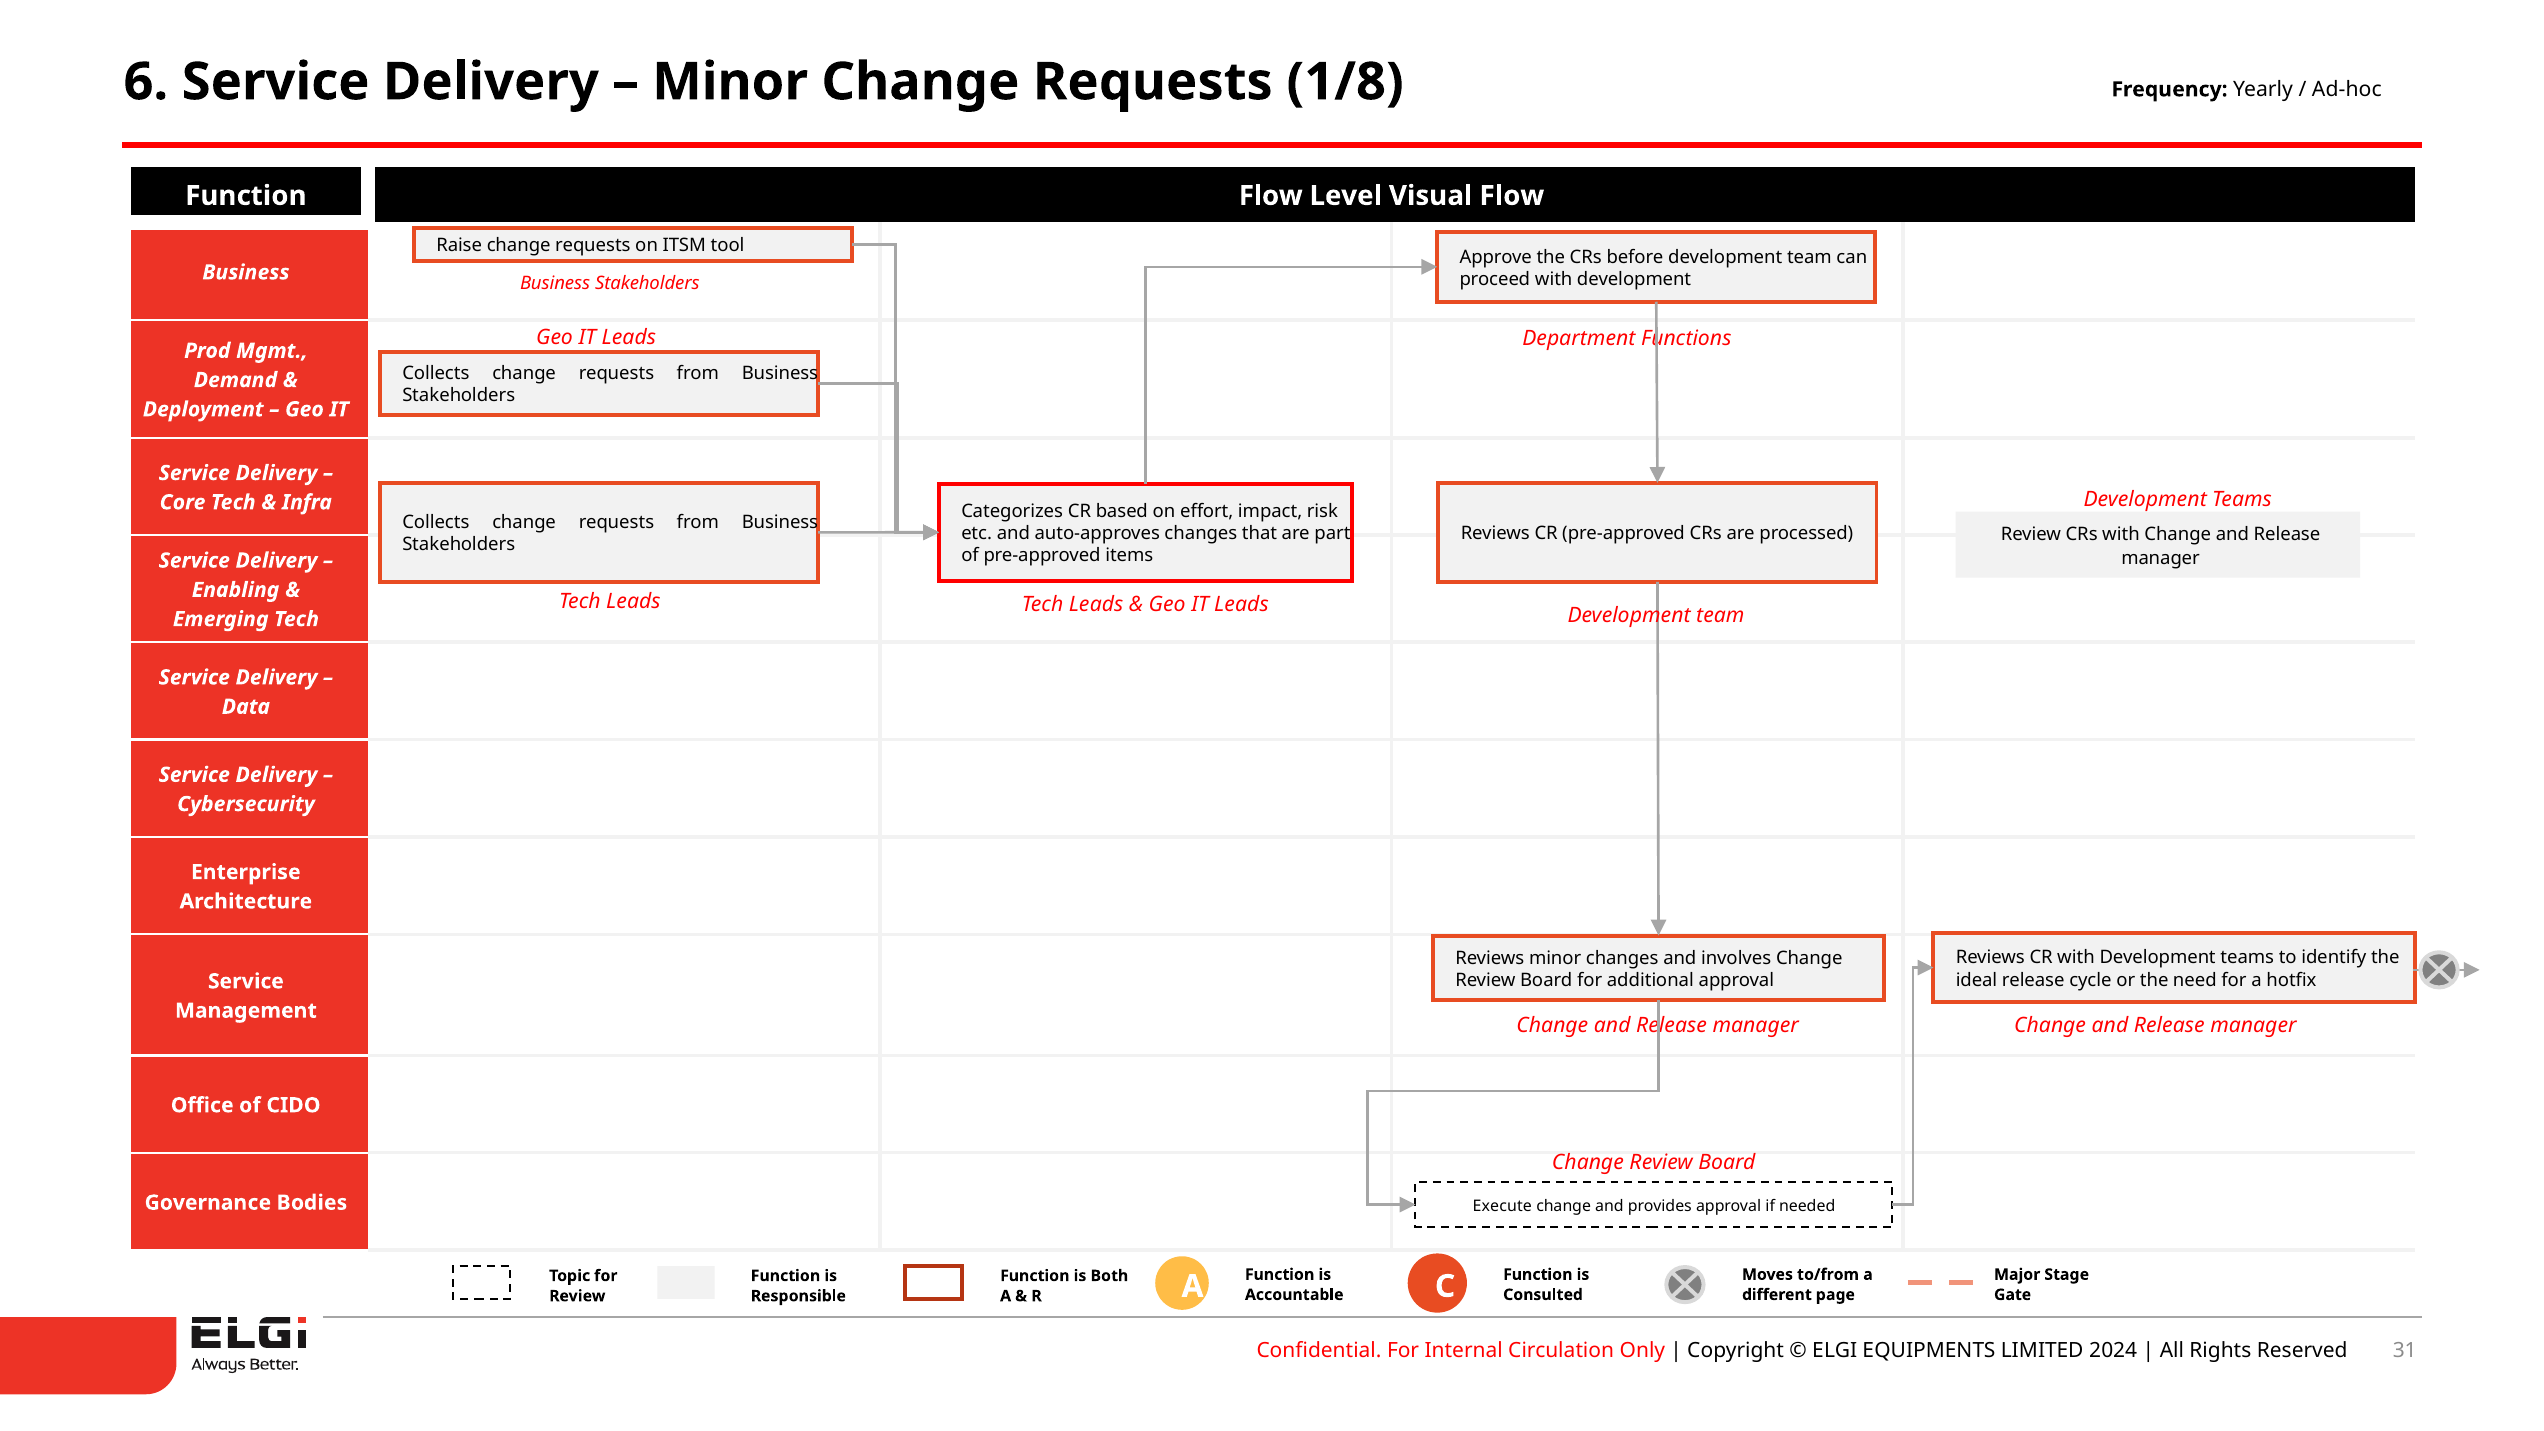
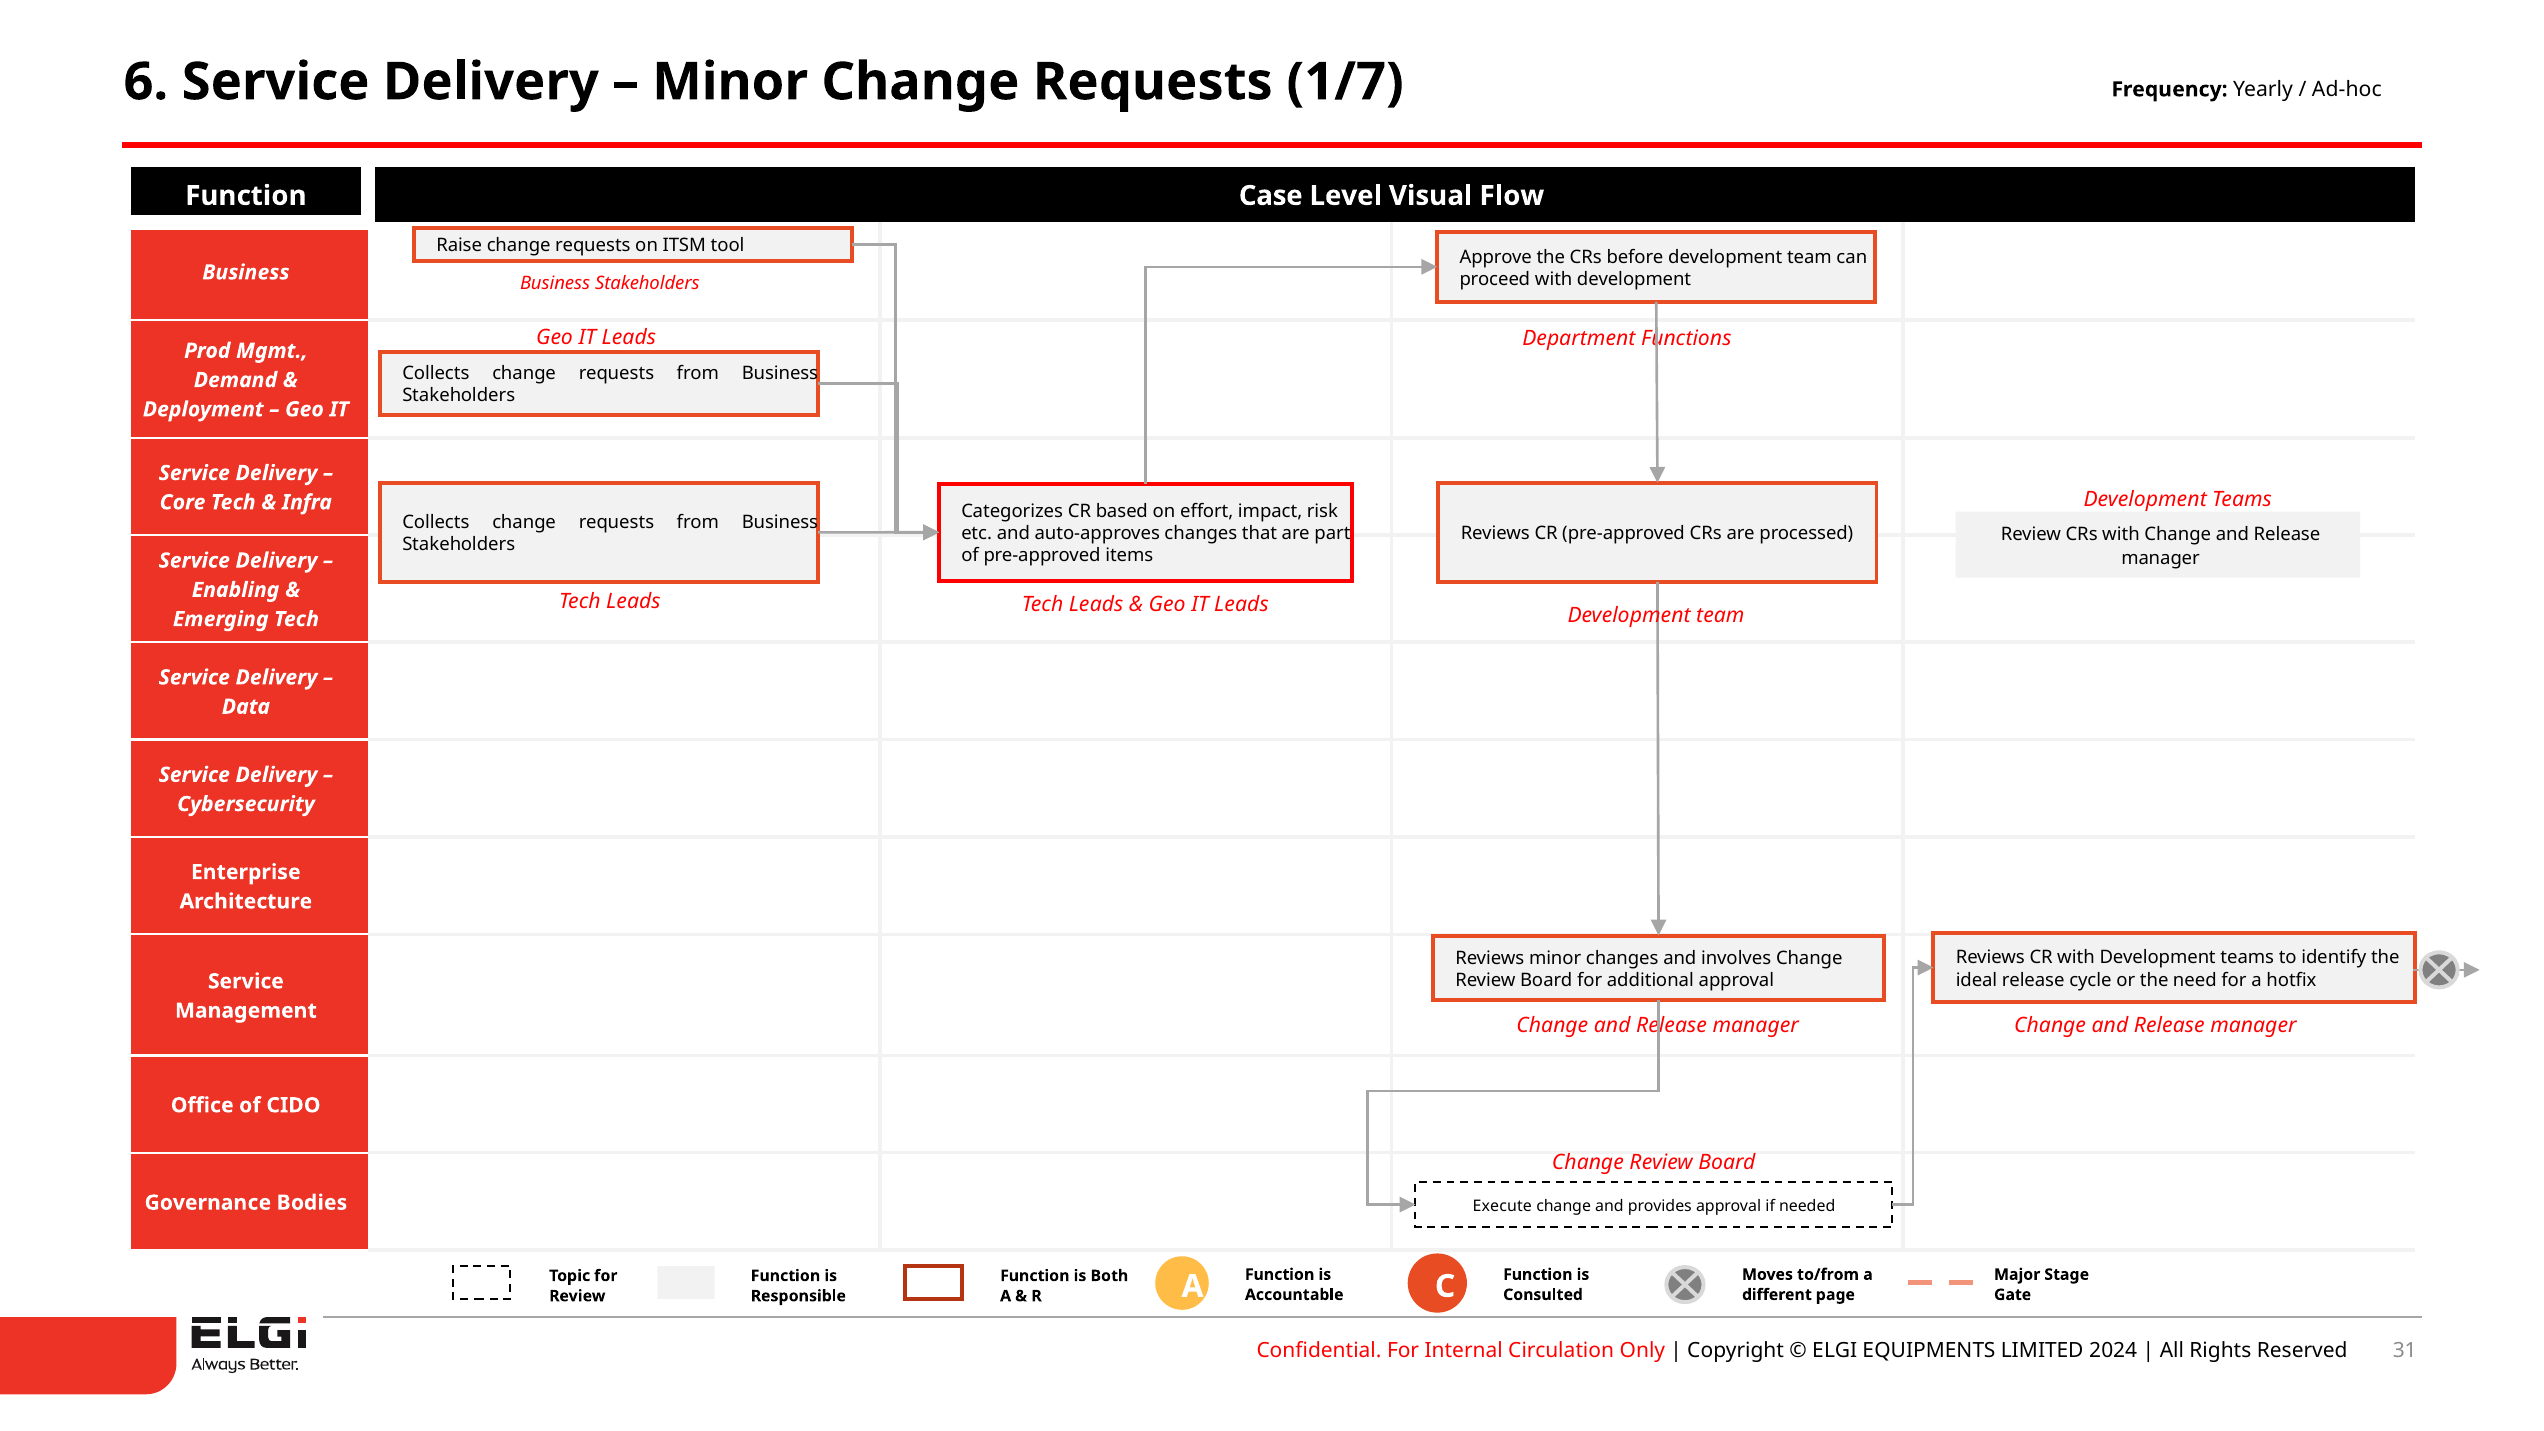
1/8: 1/8 -> 1/7 (1345, 82)
Function Flow: Flow -> Case (1271, 196)
